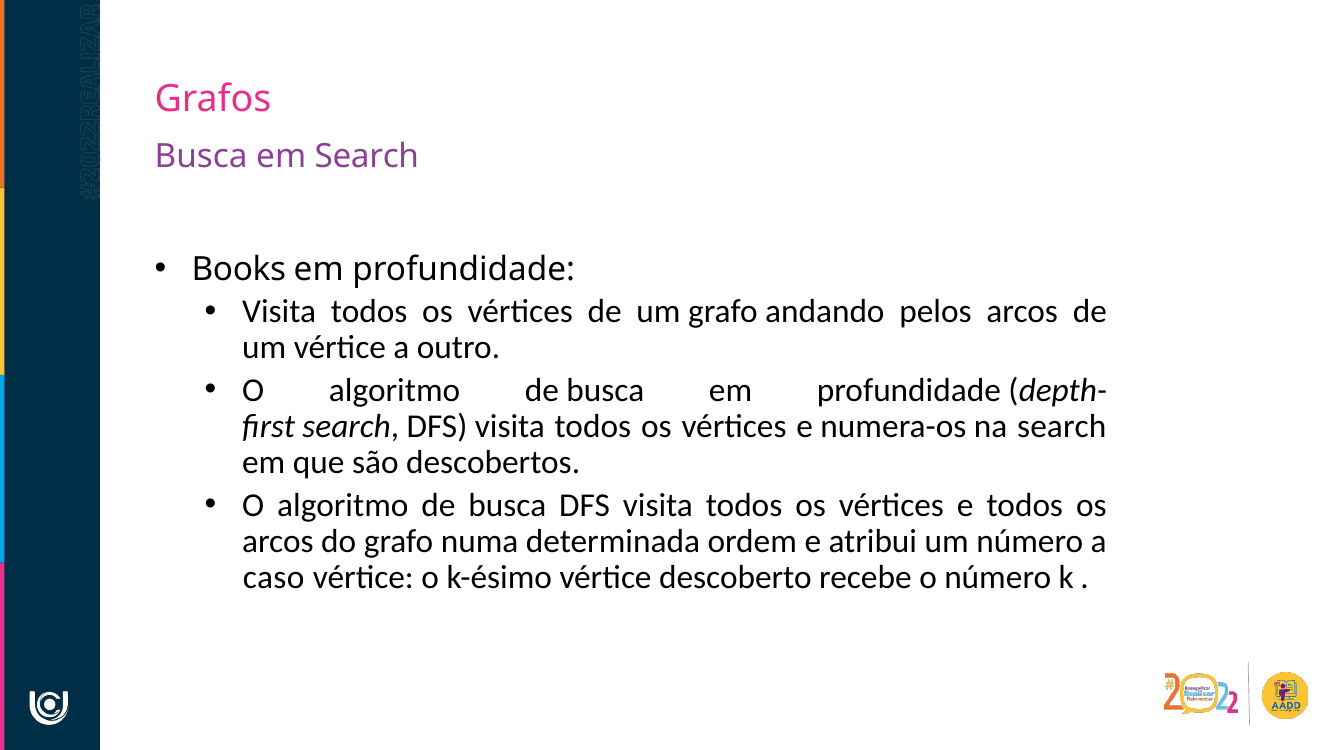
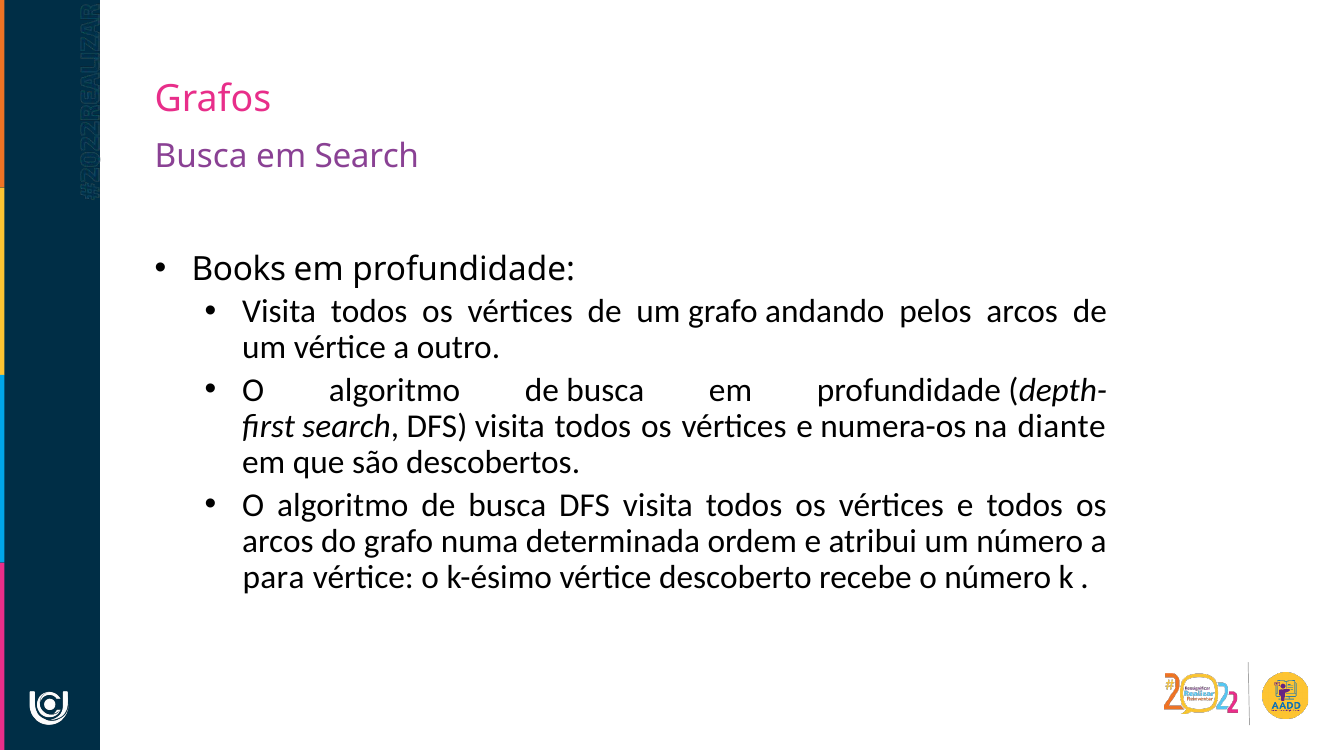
na search: search -> diante (1062, 426)
caso: caso -> para (274, 577)
